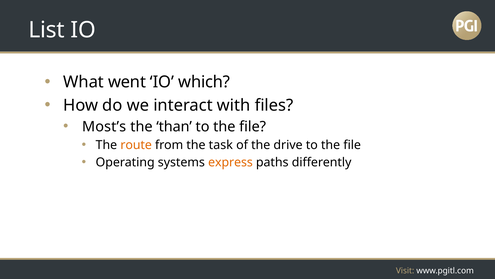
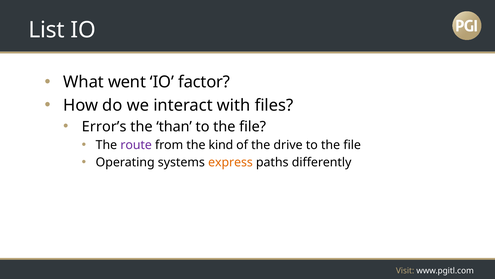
which: which -> factor (204, 82)
Most’s: Most’s -> Error’s (104, 126)
route colour: orange -> purple (136, 145)
task: task -> kind (221, 145)
